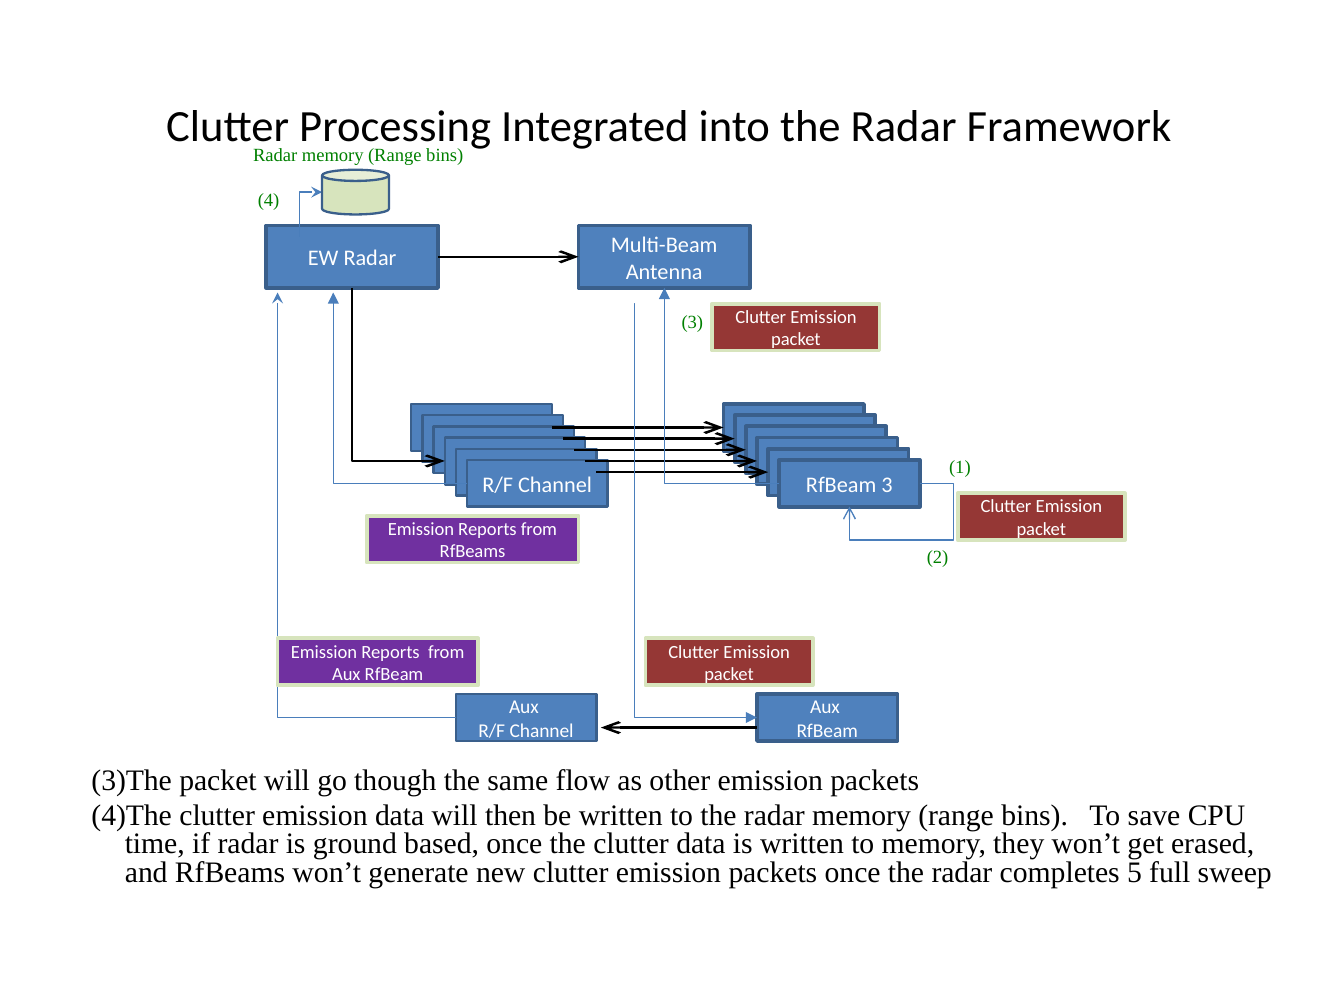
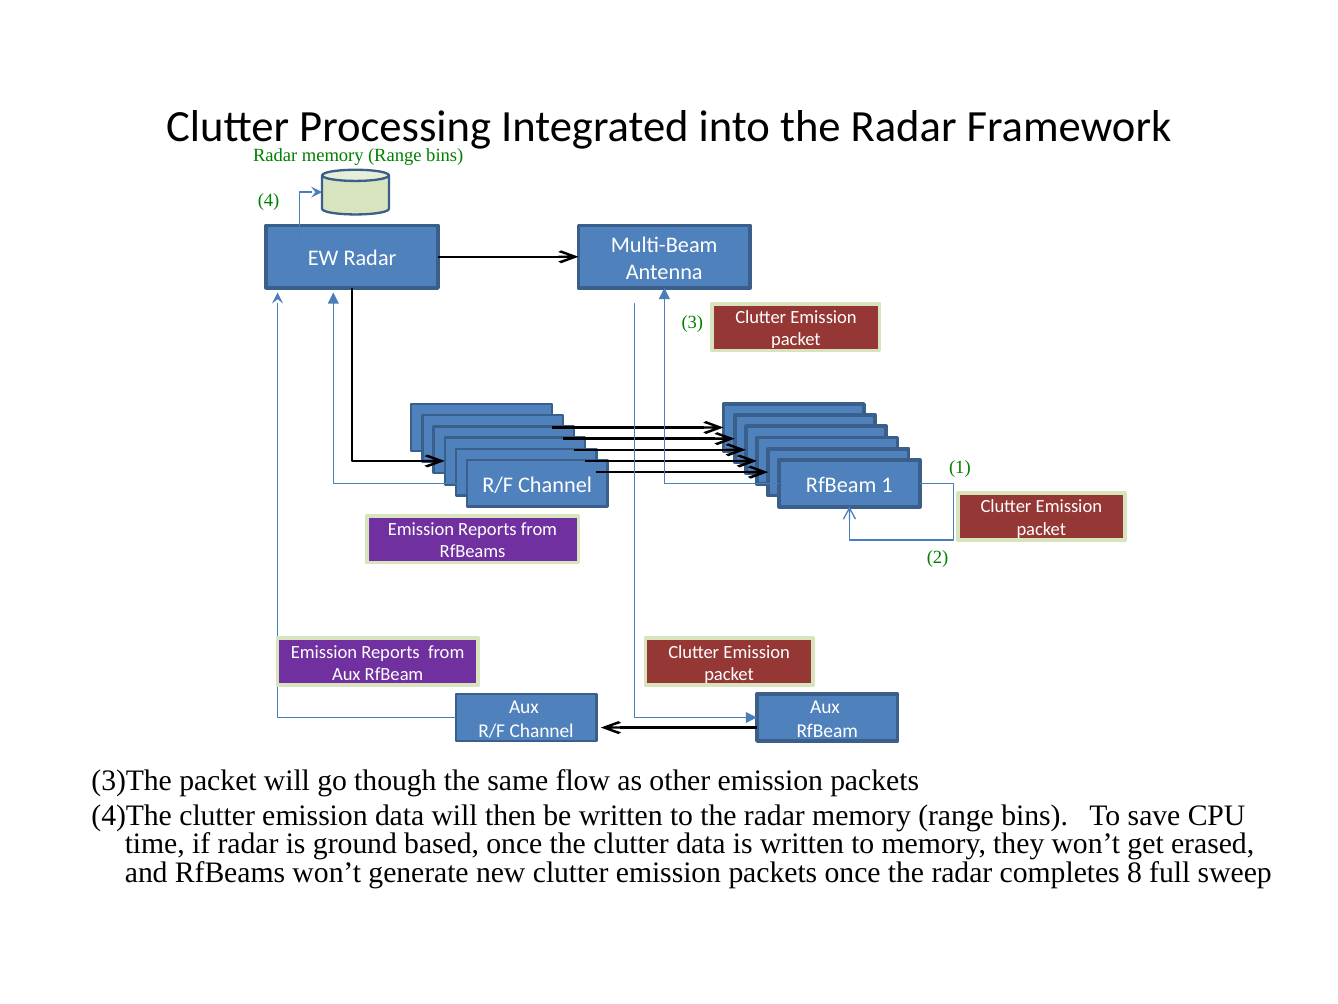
3: 3 -> 1 (887, 485)
completes 5: 5 -> 8 (1135, 872)
